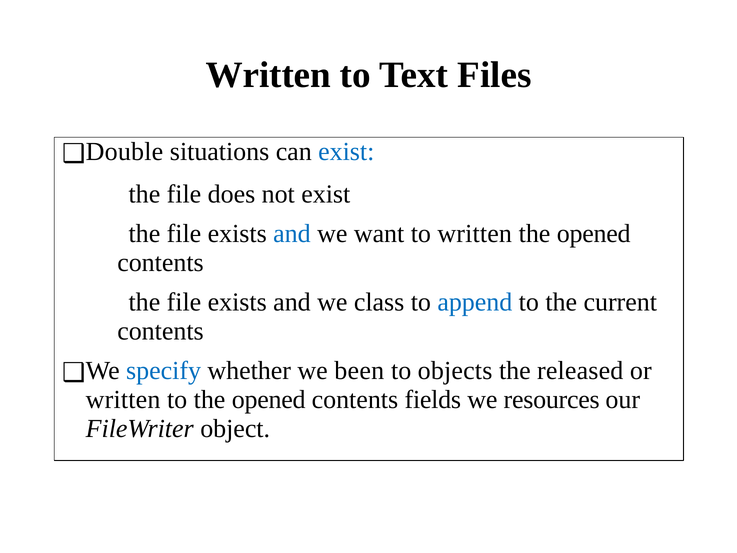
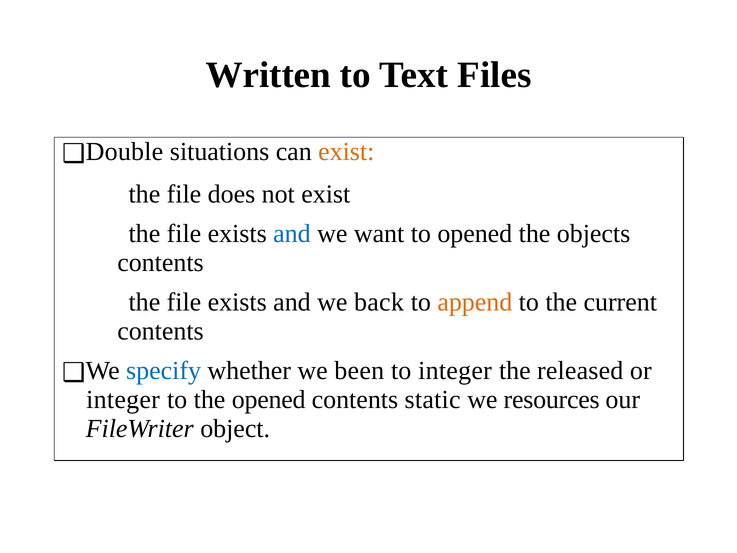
exist colour: blue -> orange (346, 152)
to written: written -> opened (475, 233)
opened: opened -> objects (594, 233)
class: class -> back (379, 302)
append colour: blue -> orange (475, 302)
to objects: objects -> integer (455, 370)
written: written -> integer (123, 399)
fields: fields -> static (433, 399)
